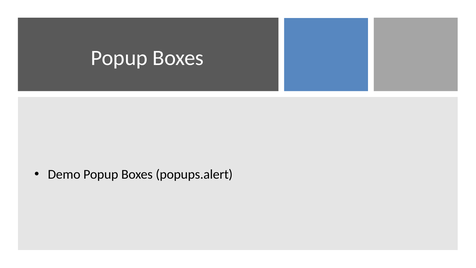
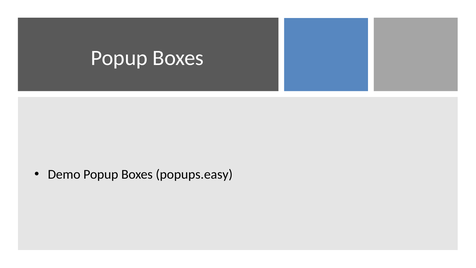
popups.alert: popups.alert -> popups.easy (194, 174)
